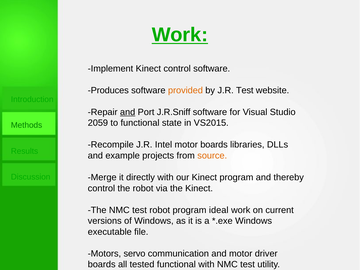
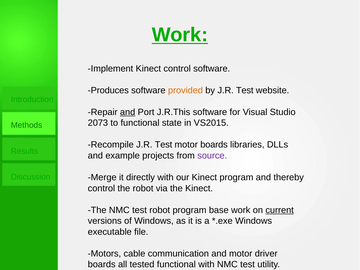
J.R.Sniff: J.R.Sniff -> J.R.This (174, 112)
2059: 2059 -> 2073 (98, 123)
Recompile J.R Intel: Intel -> Test (164, 145)
source colour: orange -> purple (212, 156)
ideal: ideal -> base (219, 210)
current underline: none -> present (280, 210)
servo: servo -> cable (134, 254)
